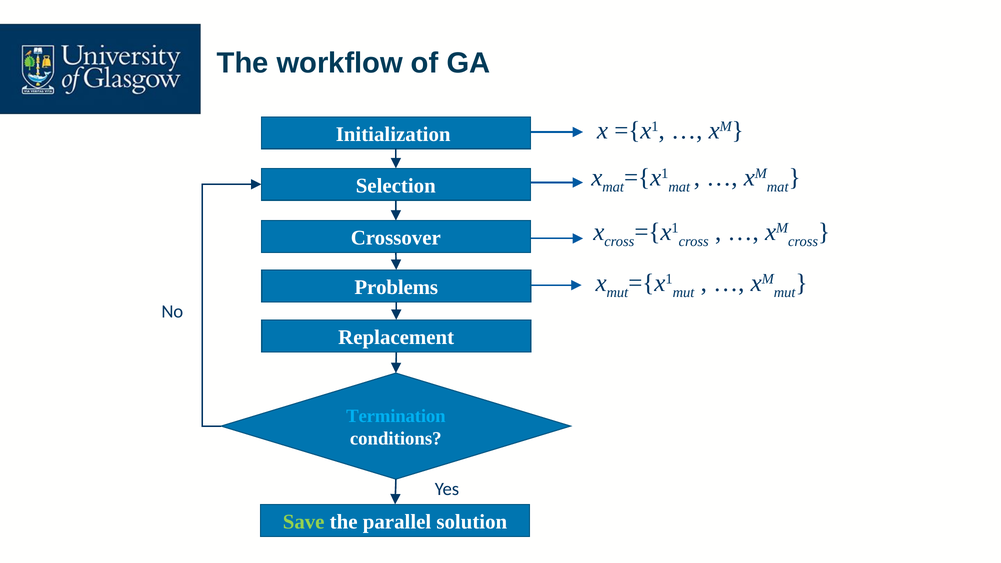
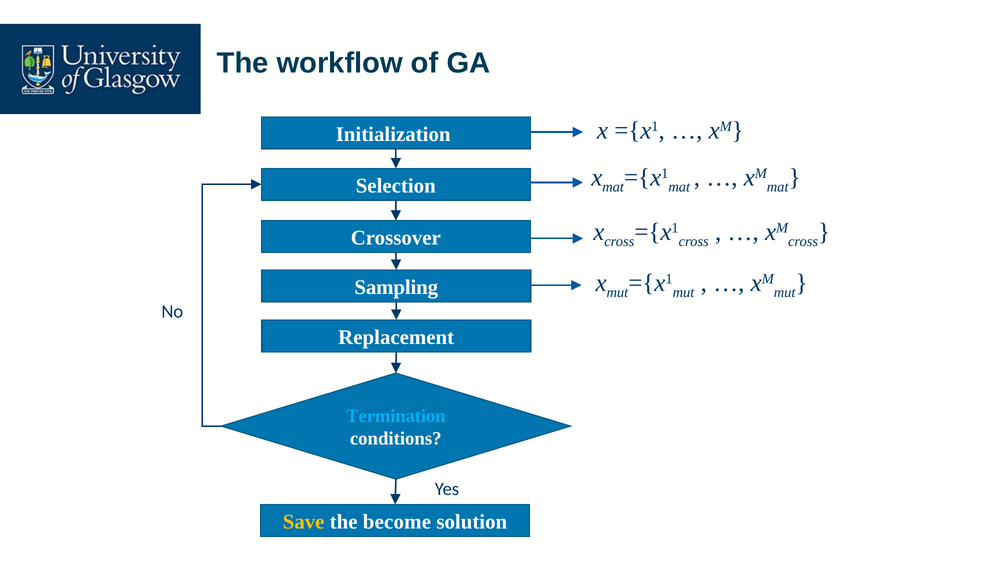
Problems: Problems -> Sampling (396, 287)
Save colour: light green -> yellow (304, 522)
parallel: parallel -> become (397, 522)
